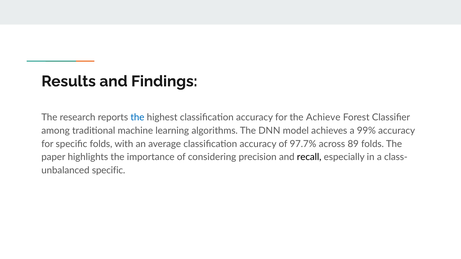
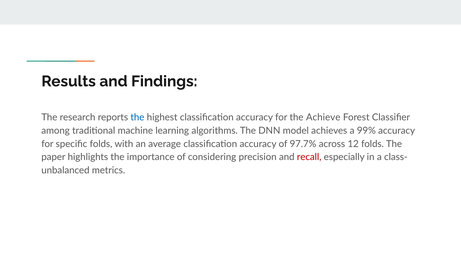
89: 89 -> 12 (353, 144)
recall colour: black -> red (309, 157)
specific: specific -> metrics (109, 171)
